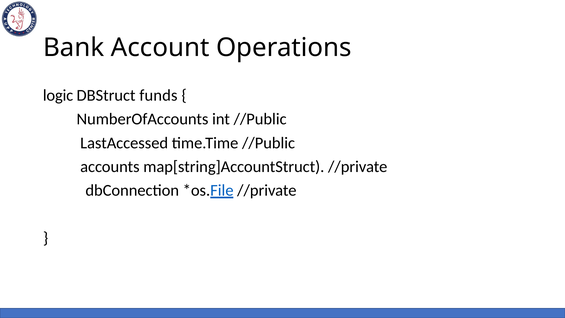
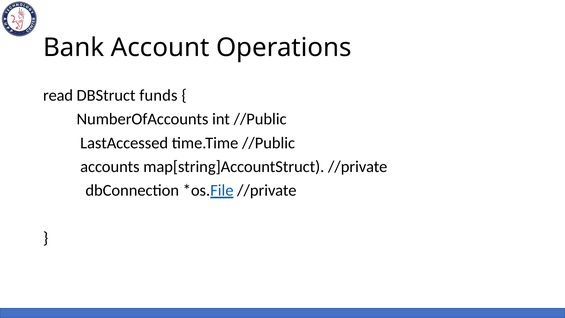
logic: logic -> read (58, 95)
